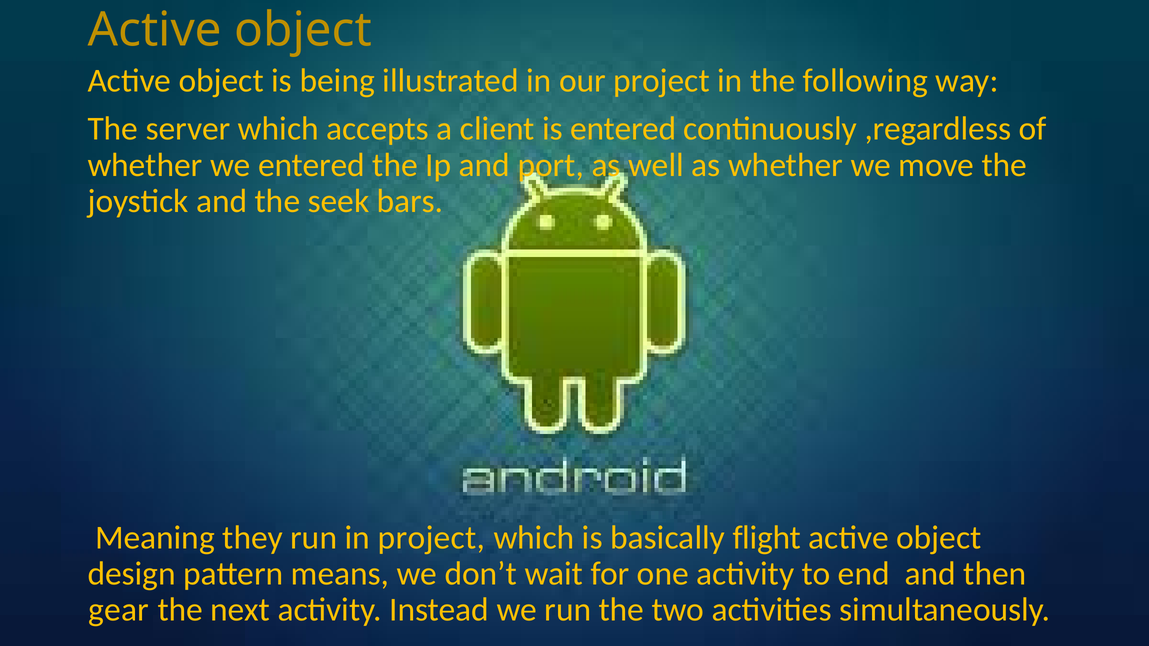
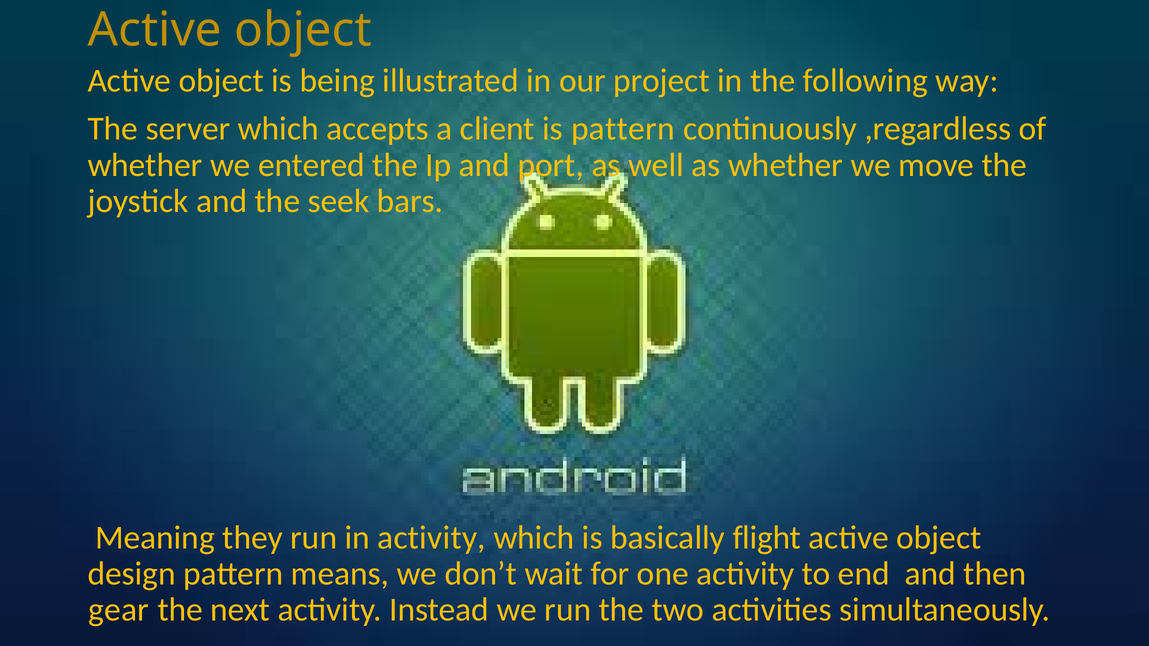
is entered: entered -> pattern (623, 129)
in project: project -> activity (432, 538)
